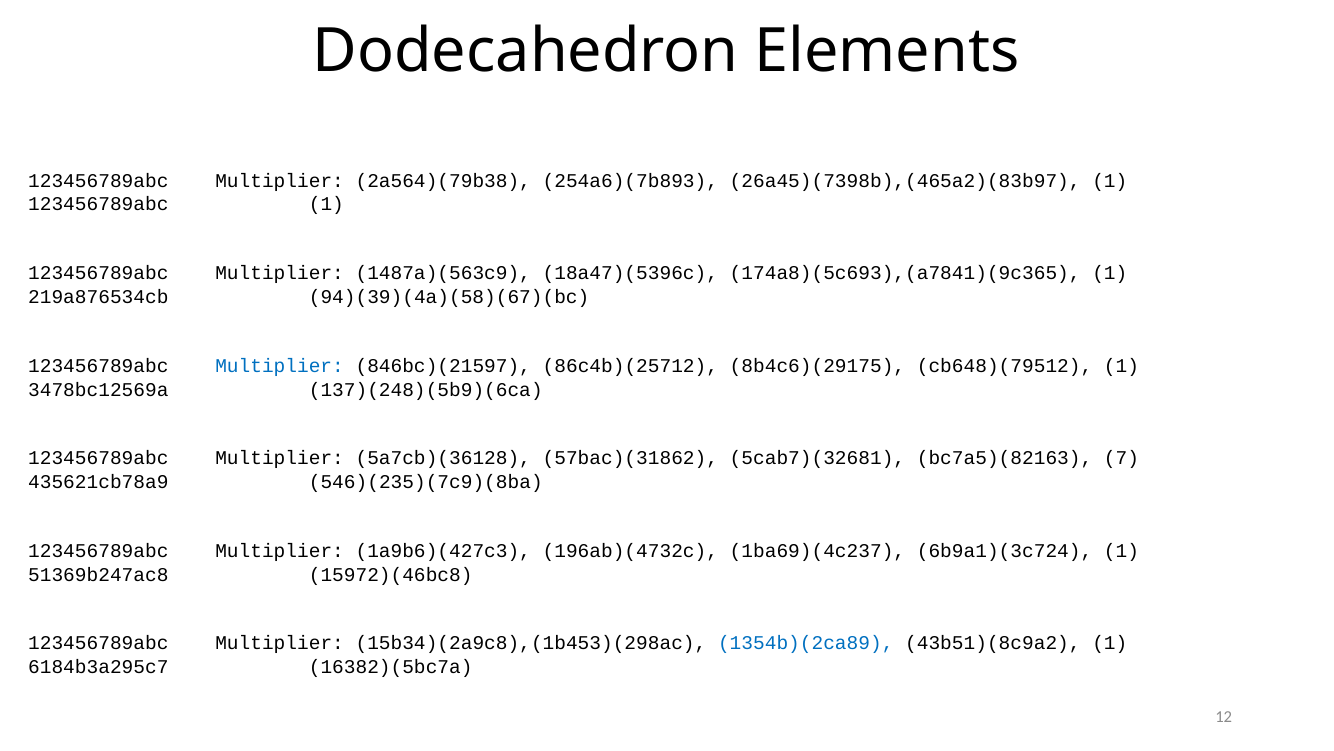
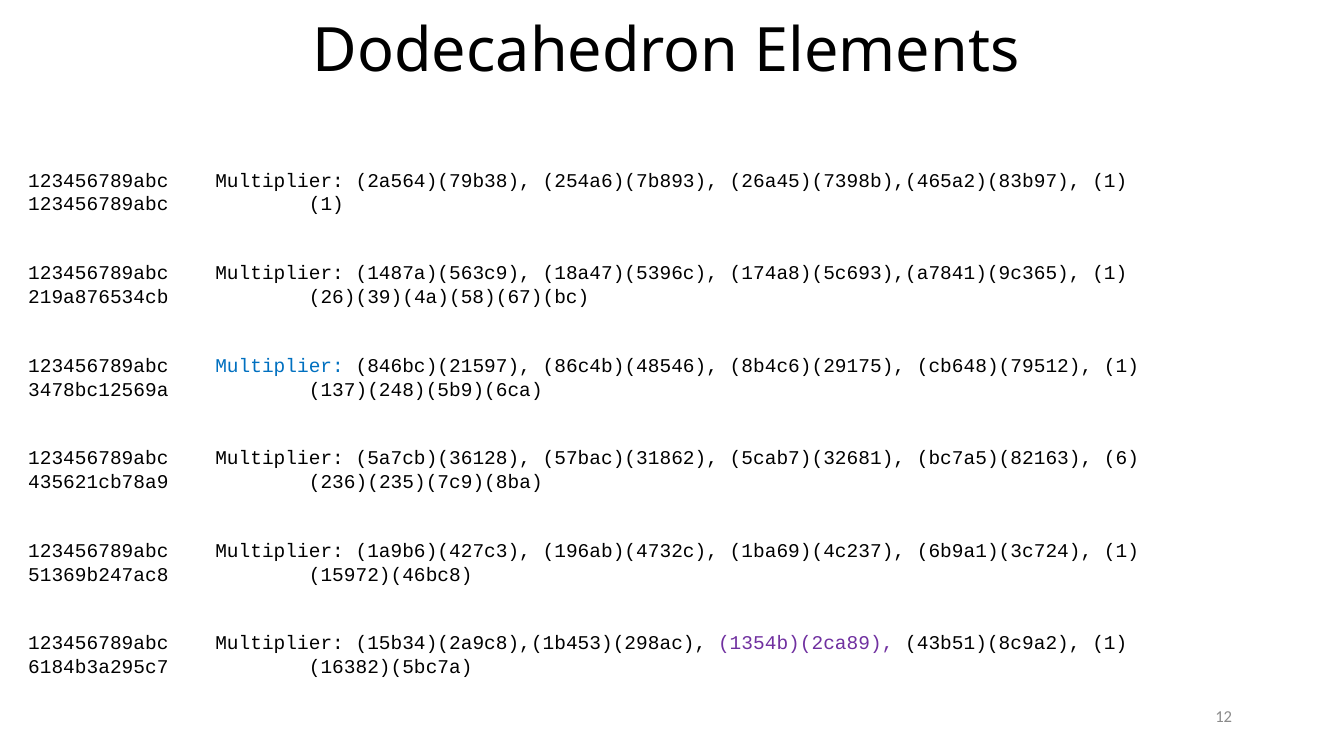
94)(39)(4a)(58)(67)(bc: 94)(39)(4a)(58)(67)(bc -> 26)(39)(4a)(58)(67)(bc (449, 297)
86c4b)(25712: 86c4b)(25712 -> 86c4b)(48546 (630, 365)
7: 7 -> 6 (1121, 458)
546)(235)(7c9)(8ba: 546)(235)(7c9)(8ba -> 236)(235)(7c9)(8ba (426, 482)
1354b)(2ca89 colour: blue -> purple (806, 643)
